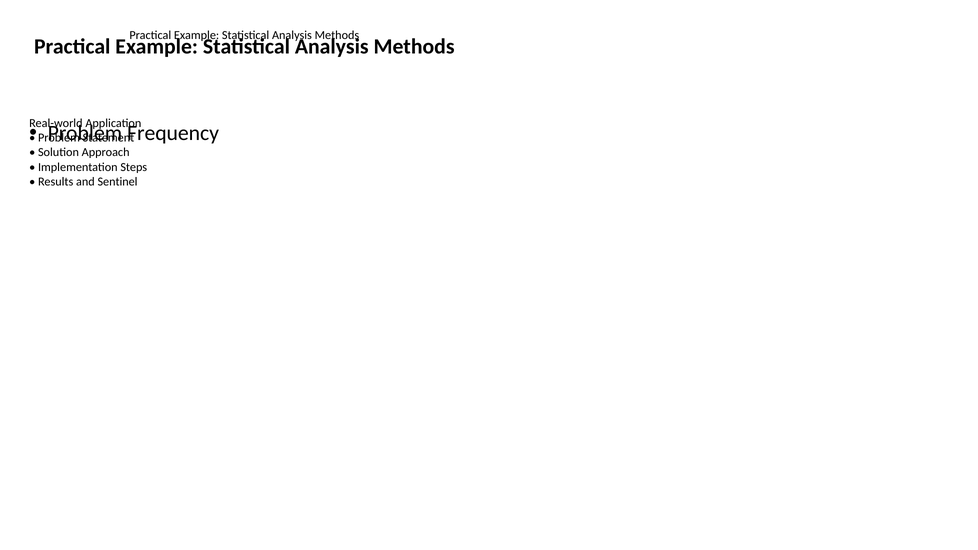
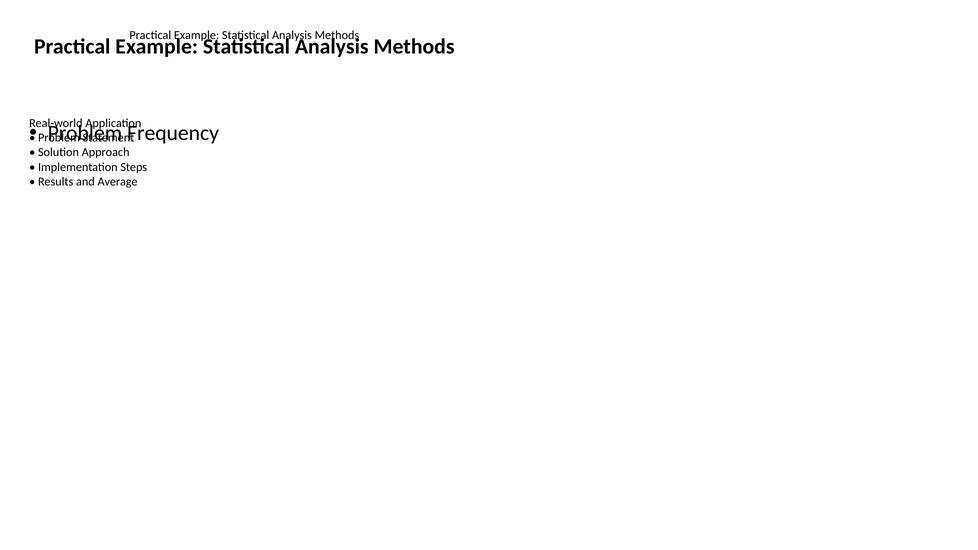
Sentinel: Sentinel -> Average (118, 182)
